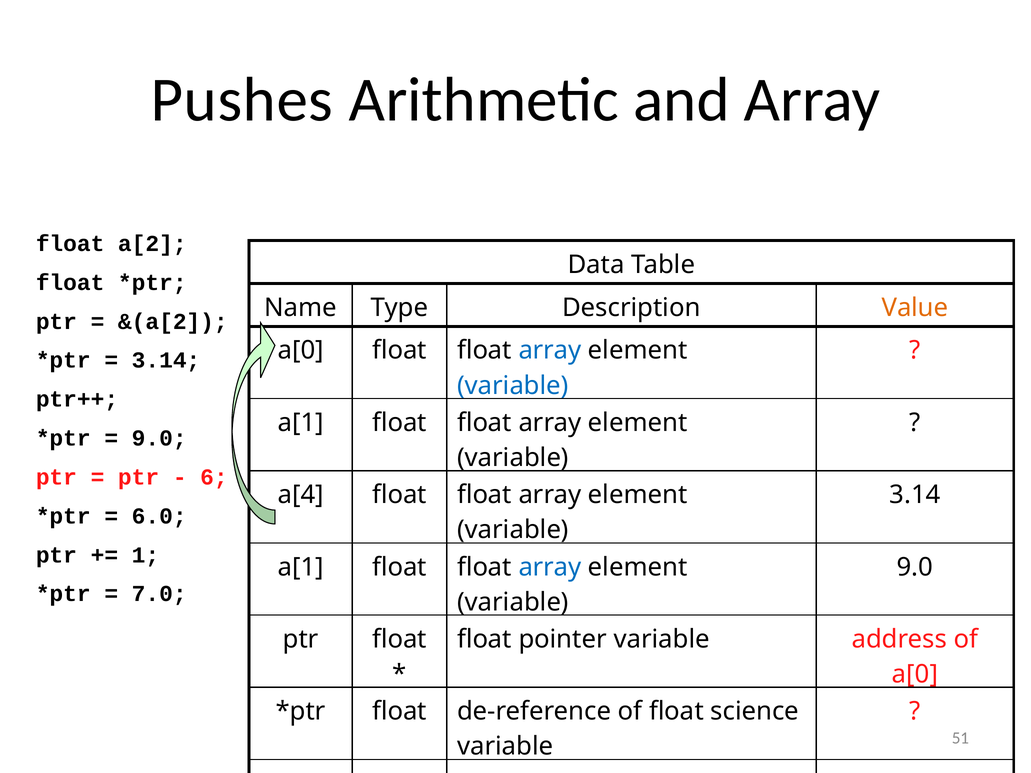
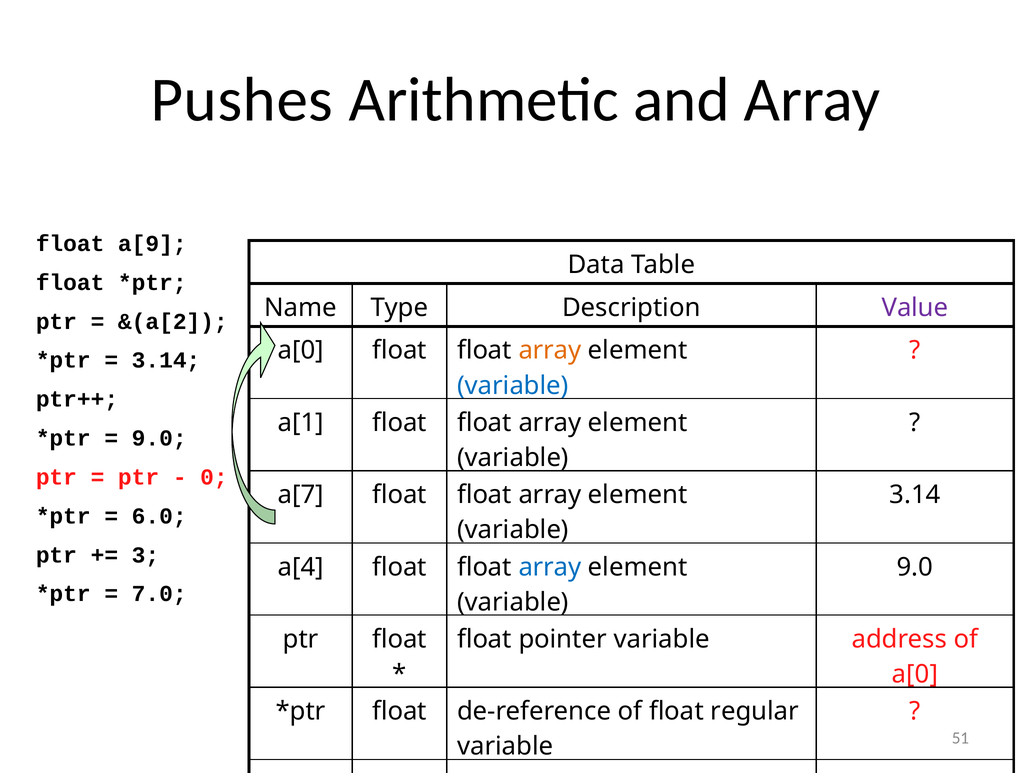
a[2: a[2 -> a[9 (152, 244)
Value colour: orange -> purple (915, 308)
array colour: blue -> orange (550, 351)
6: 6 -> 0 (214, 477)
a[4: a[4 -> a[7 (301, 495)
1: 1 -> 3 (145, 555)
a[1: a[1 -> a[4 (301, 567)
science: science -> regular (755, 712)
